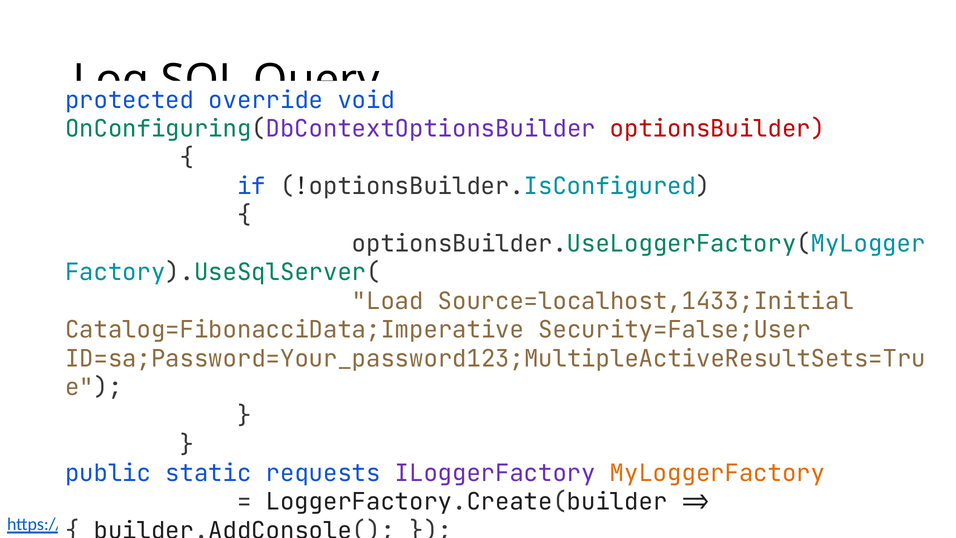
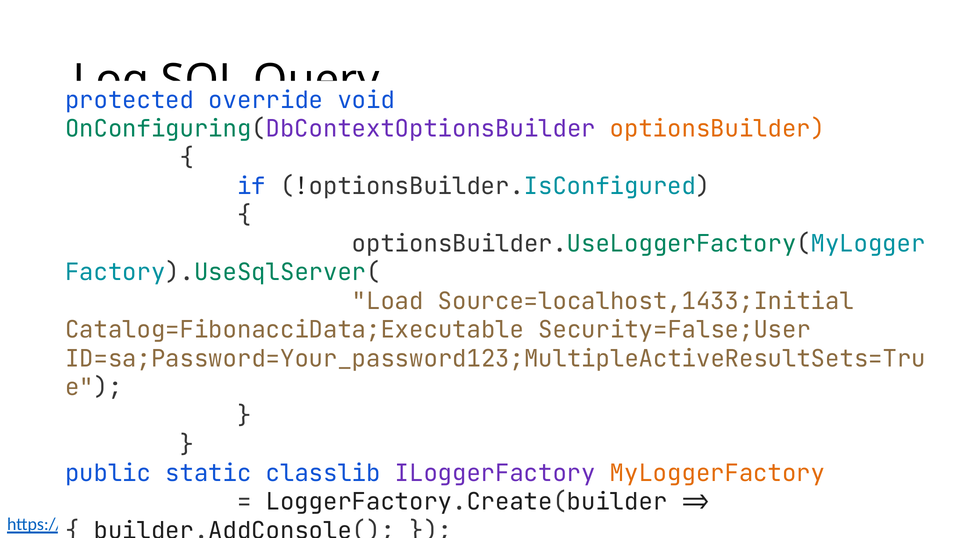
optionsBuilder colour: red -> orange (718, 129)
Catalog=FibonacciData;Imperative: Catalog=FibonacciData;Imperative -> Catalog=FibonacciData;Executable (295, 330)
requests: requests -> classlib (323, 473)
